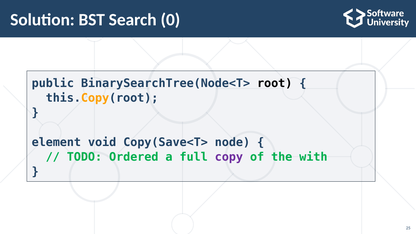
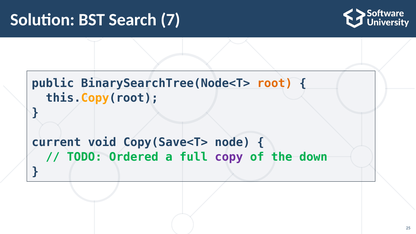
0: 0 -> 7 (170, 20)
root colour: black -> orange (275, 83)
element: element -> current (56, 142)
with: with -> down (313, 157)
